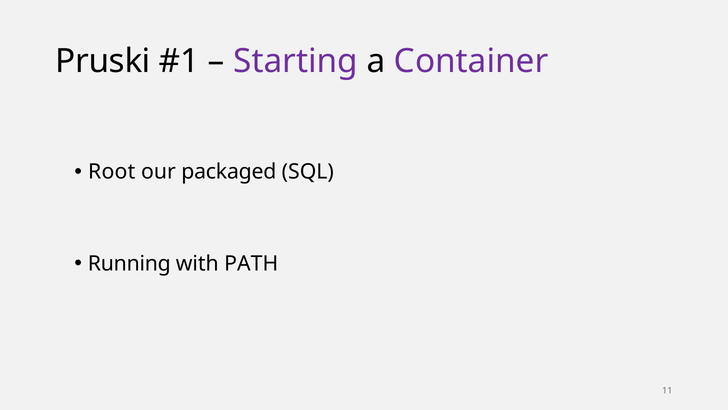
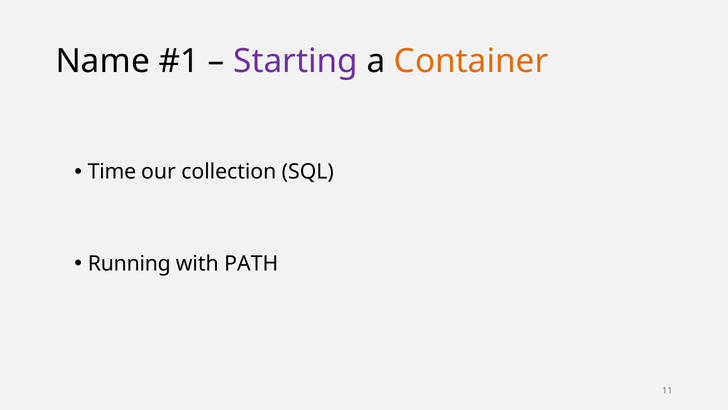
Pruski: Pruski -> Name (103, 61)
Container colour: purple -> orange (471, 61)
Root: Root -> Time (112, 172)
packaged: packaged -> collection (229, 172)
